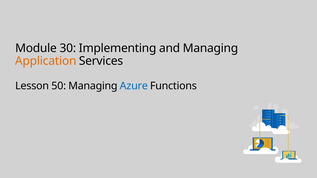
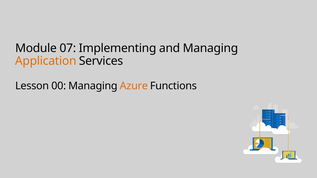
30: 30 -> 07 (68, 48)
50: 50 -> 00 (59, 86)
Azure colour: blue -> orange (134, 86)
